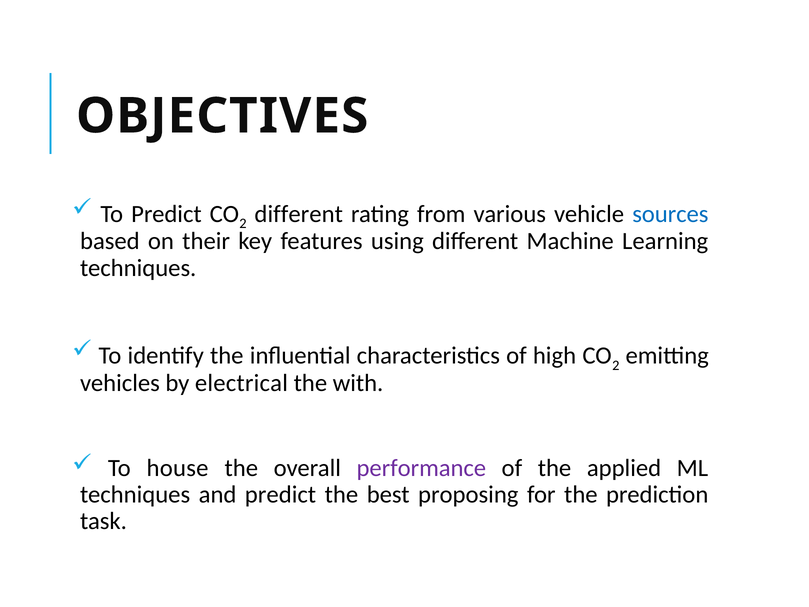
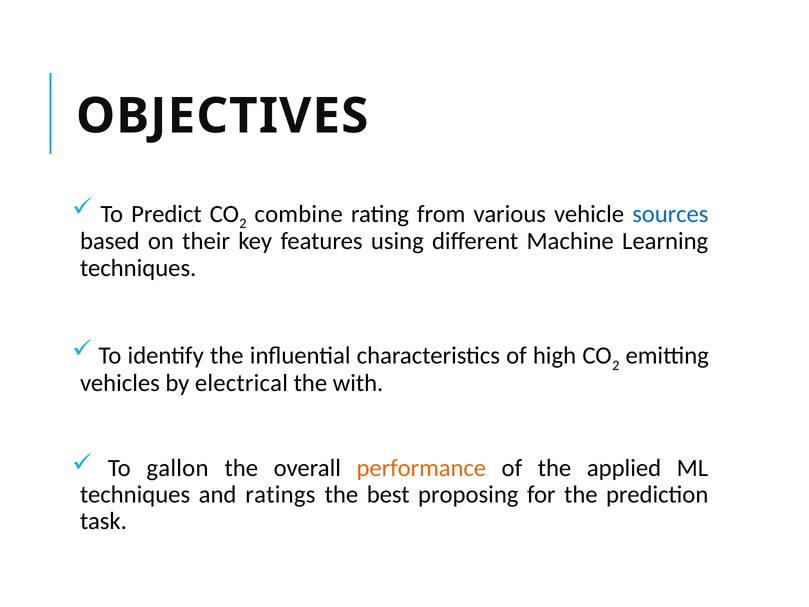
different: different -> combine (299, 214)
house: house -> gallon (177, 468)
performance colour: purple -> orange (421, 468)
and predict: predict -> ratings (280, 494)
